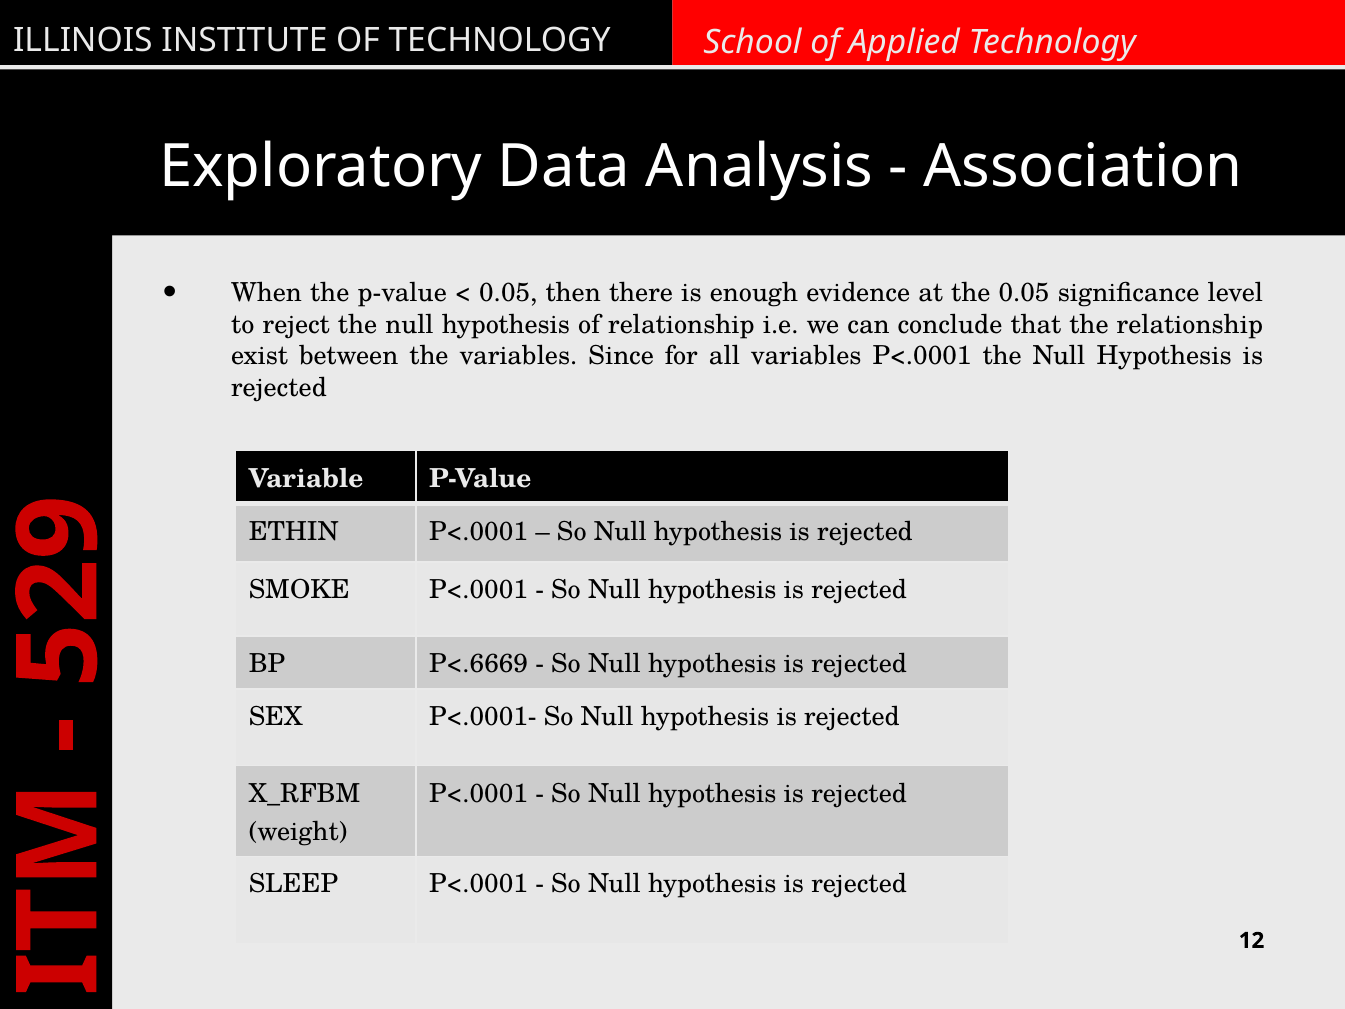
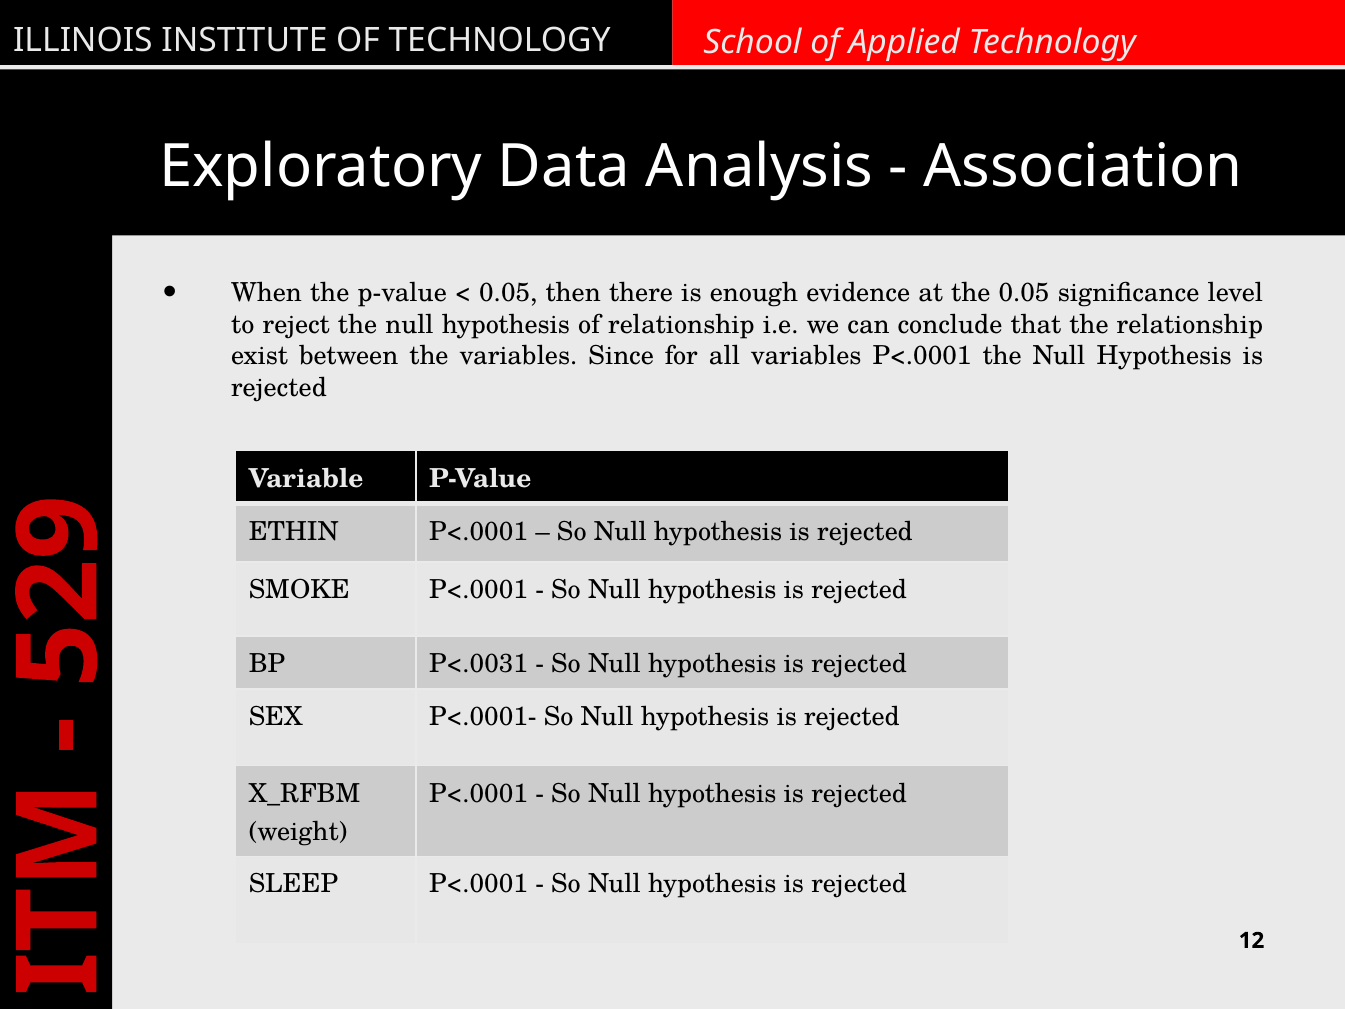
P<.6669: P<.6669 -> P<.0031 (479, 663)
